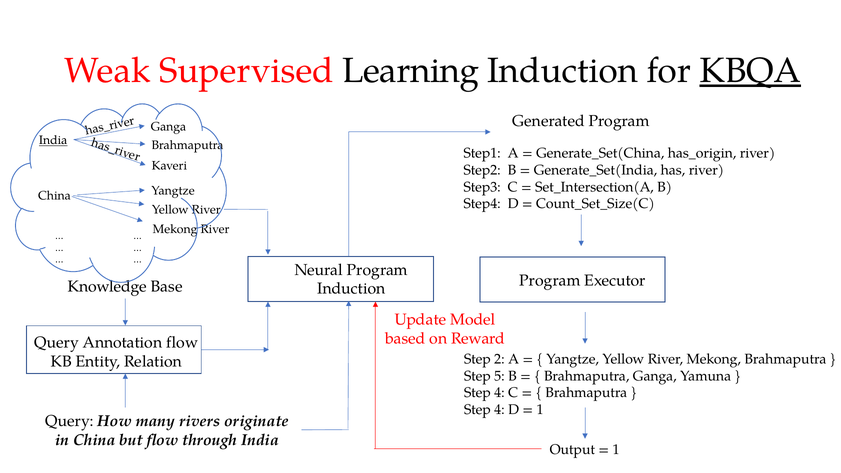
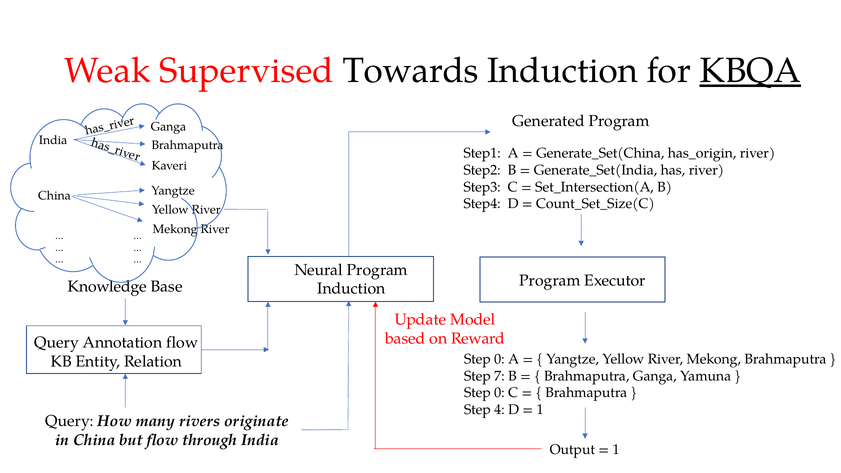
Learning: Learning -> Towards (411, 71)
India underline: present -> none (53, 140)
2: 2 -> 0 (499, 359)
5: 5 -> 7 (499, 376)
4: 4 -> 0 (499, 393)
